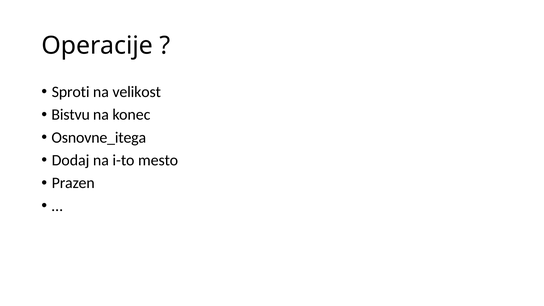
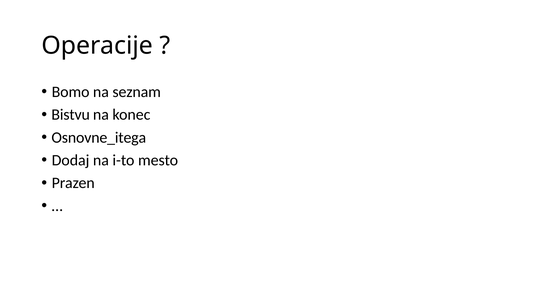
Sproti: Sproti -> Bomo (71, 92)
velikost: velikost -> seznam (137, 92)
